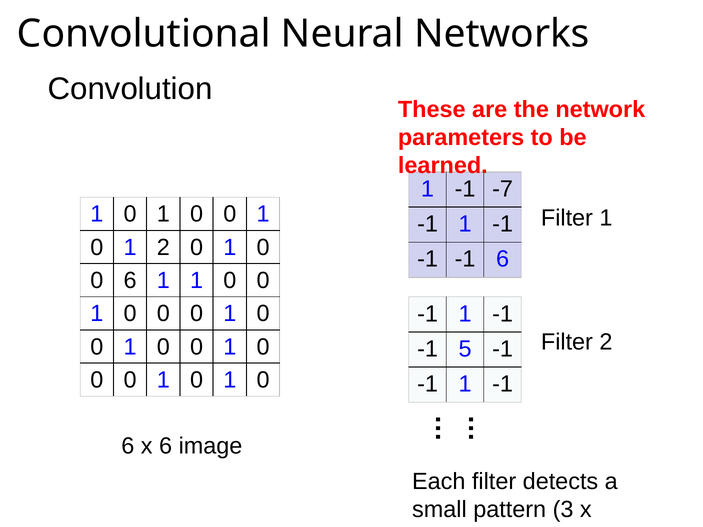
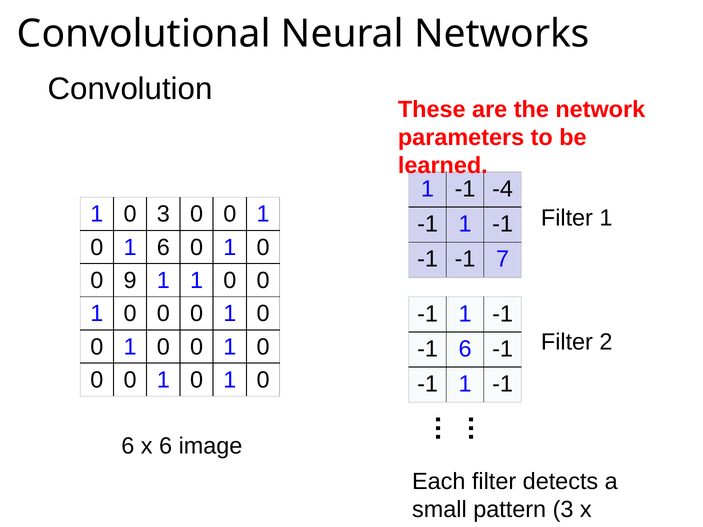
-7: -7 -> -4 (503, 189)
1: 1 -> 3 (163, 214)
1 2: 2 -> 6 (163, 248)
-1 6: 6 -> 7 (503, 259)
6: 6 -> 9 (130, 281)
-1 5: 5 -> 6 (465, 349)
